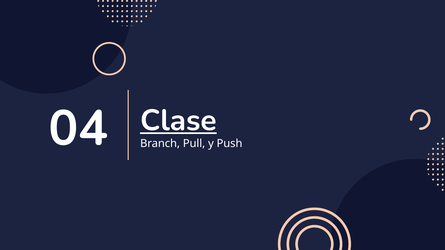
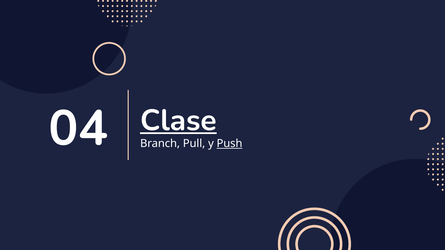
Push underline: none -> present (230, 144)
